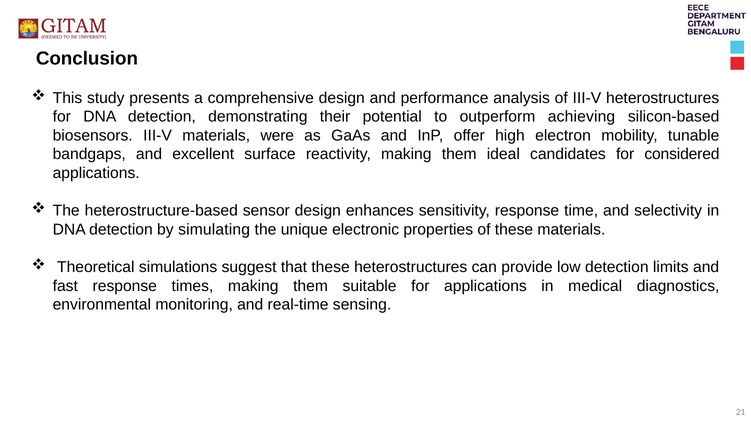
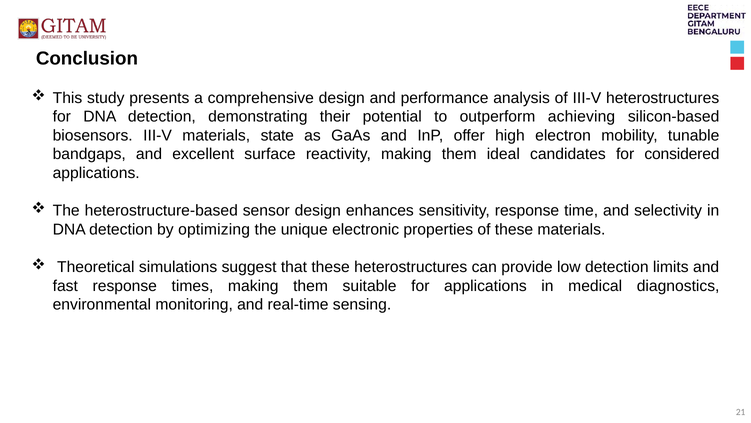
were: were -> state (277, 135)
simulating: simulating -> optimizing (214, 229)
